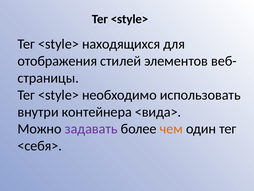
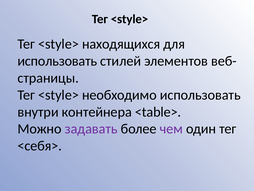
отображения: отображения -> использовать (57, 61)
<вида>: <вида> -> <table> (158, 112)
чем colour: orange -> purple (171, 129)
